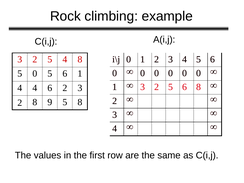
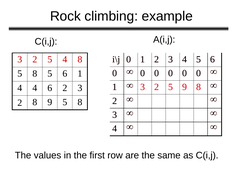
0: 0 -> 8 (35, 74)
2 5 6: 6 -> 9 (184, 87)
